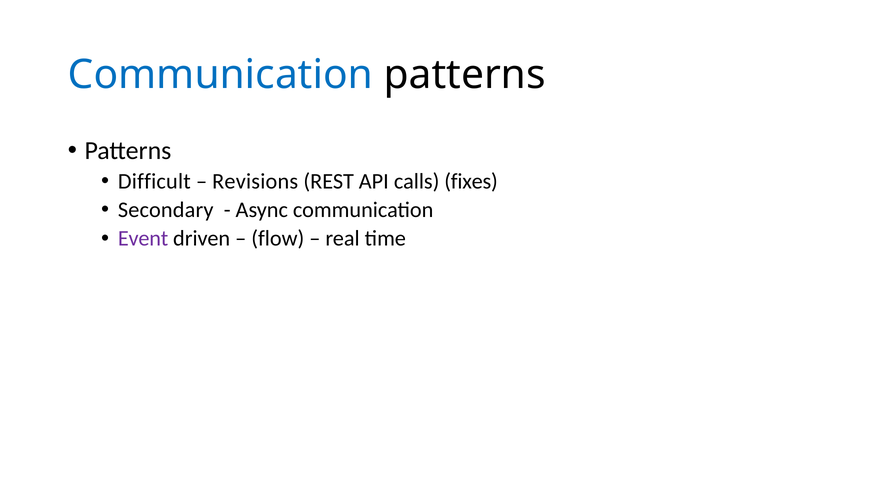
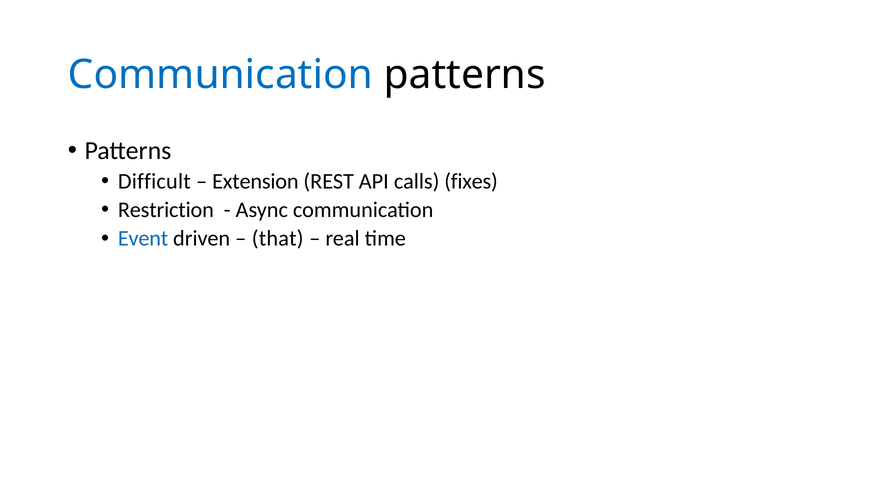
Revisions: Revisions -> Extension (255, 181)
Secondary: Secondary -> Restriction (166, 210)
Event colour: purple -> blue (143, 238)
flow: flow -> that (278, 238)
